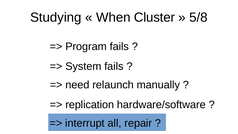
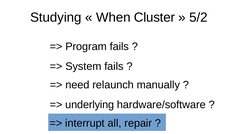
5/8: 5/8 -> 5/2 (198, 17)
replication: replication -> underlying (90, 105)
